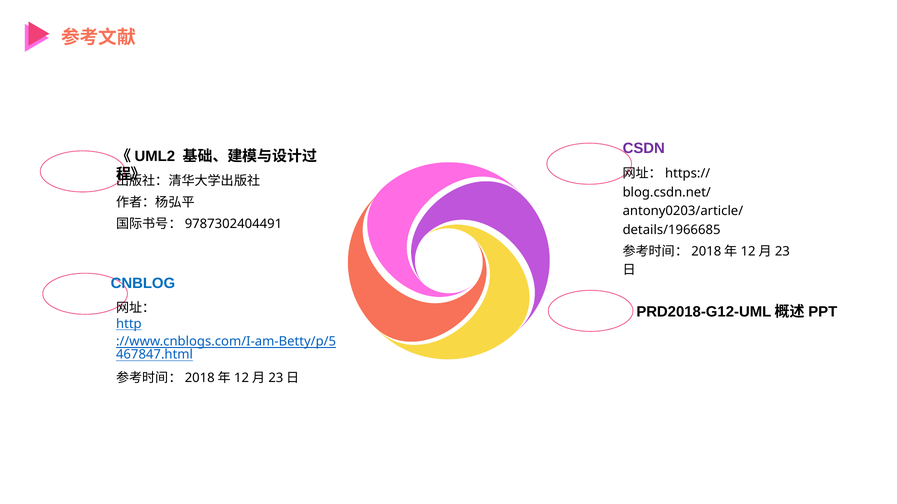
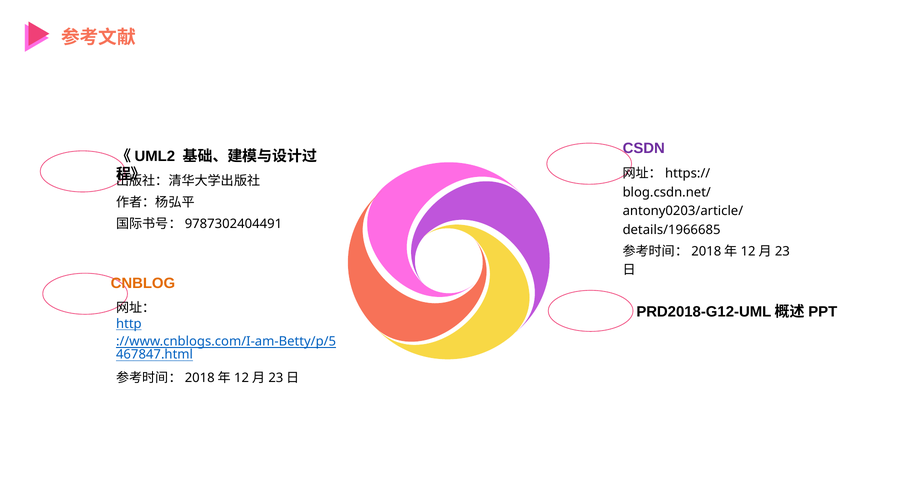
CNBLOG colour: blue -> orange (143, 284)
